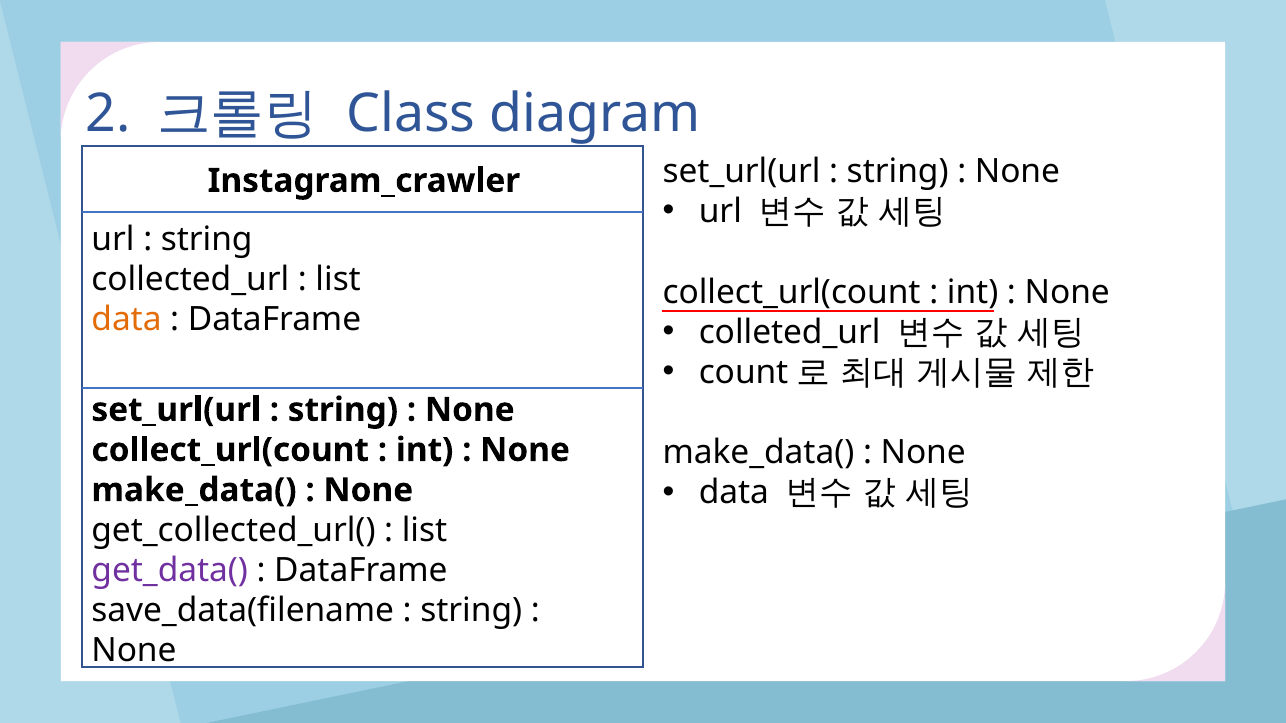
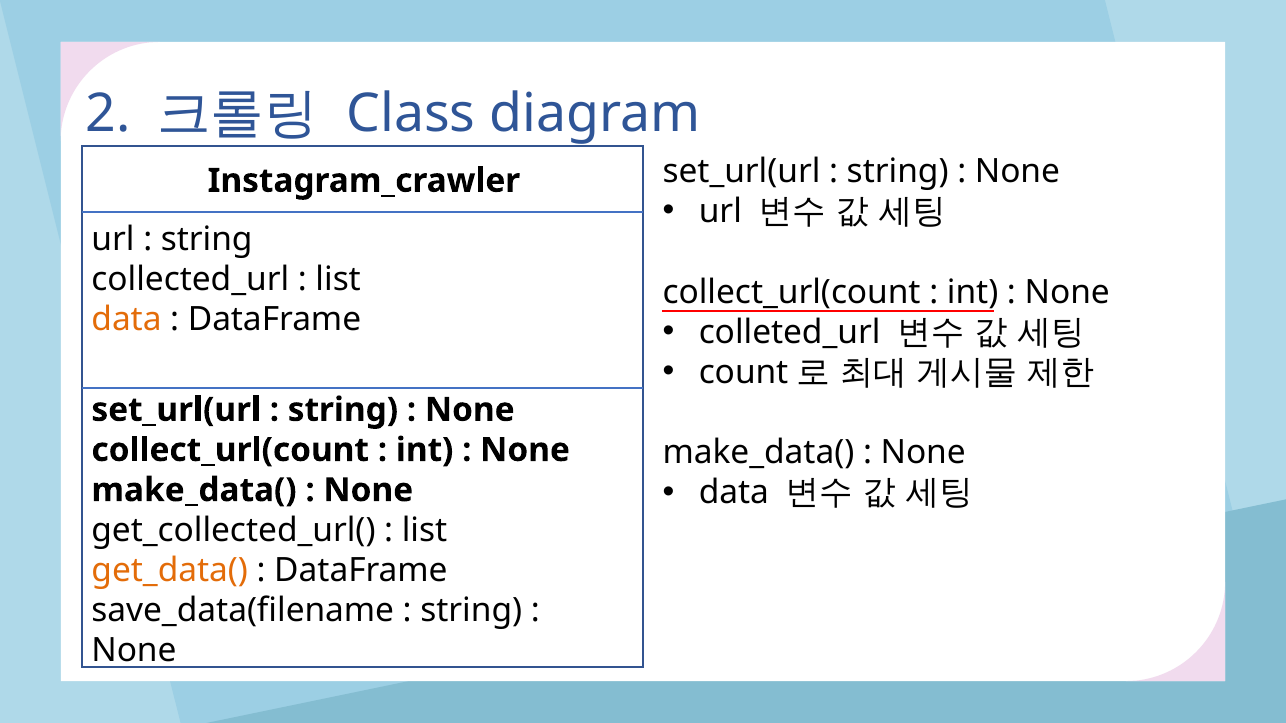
get_data( colour: purple -> orange (170, 571)
